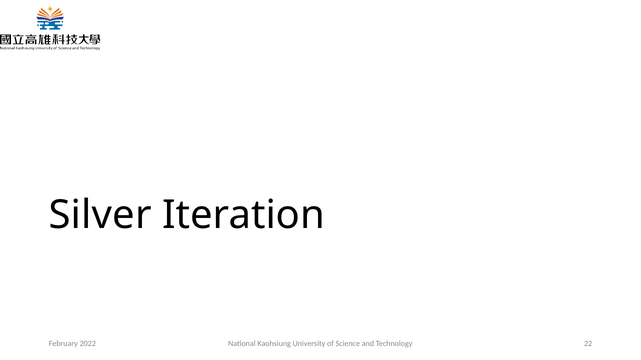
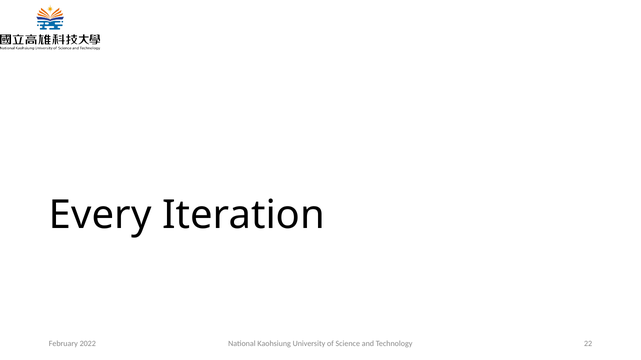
Silver: Silver -> Every (100, 216)
